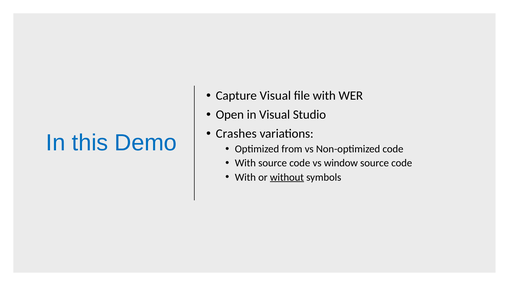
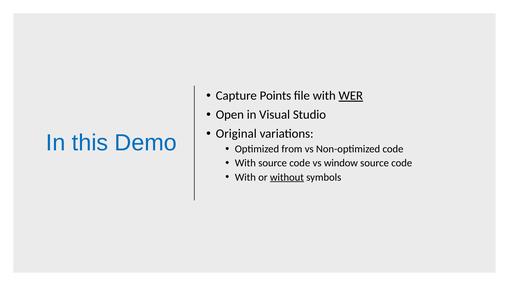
Capture Visual: Visual -> Points (275, 96)
WER underline: none -> present (351, 96)
Crashes: Crashes -> Original (236, 134)
